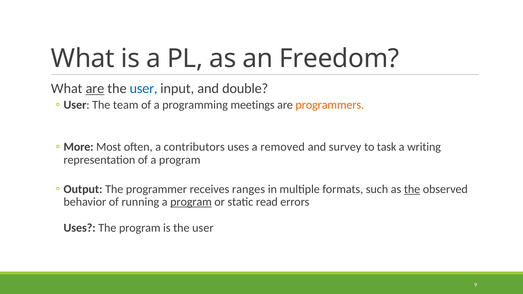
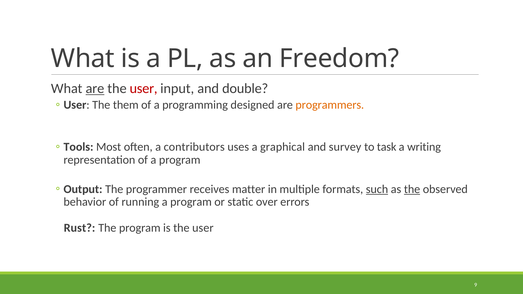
user colour: blue -> red (144, 89)
team: team -> them (126, 105)
meetings: meetings -> designed (252, 105)
More: More -> Tools (78, 147)
removed: removed -> graphical (283, 147)
ranges: ranges -> matter (249, 189)
such underline: none -> present (377, 189)
program underline: present -> none (191, 202)
read: read -> over (267, 202)
Uses: Uses -> Rust (80, 228)
